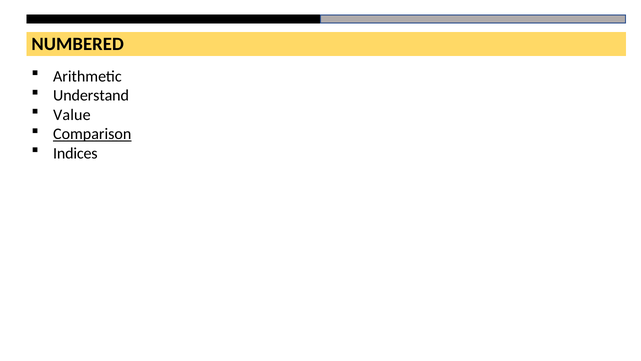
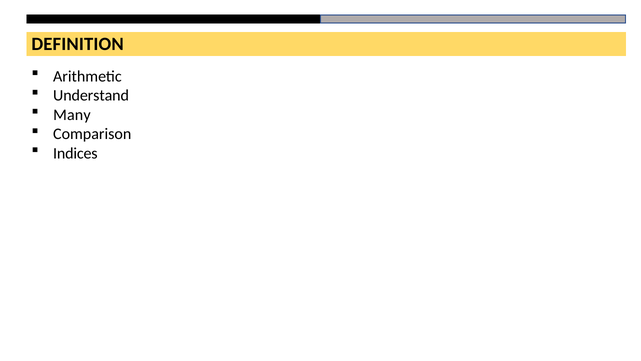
NUMBERED: NUMBERED -> DEFINITION (78, 44)
Value: Value -> Many (72, 115)
Comparison underline: present -> none (92, 134)
